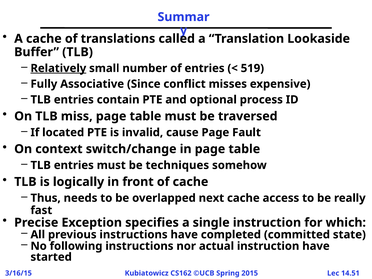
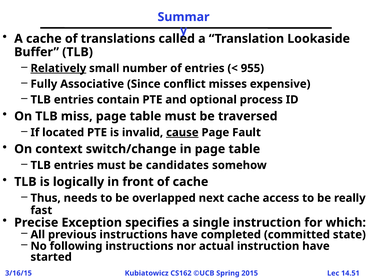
519: 519 -> 955 (252, 68)
cause underline: none -> present (182, 132)
techniques: techniques -> candidates (177, 165)
